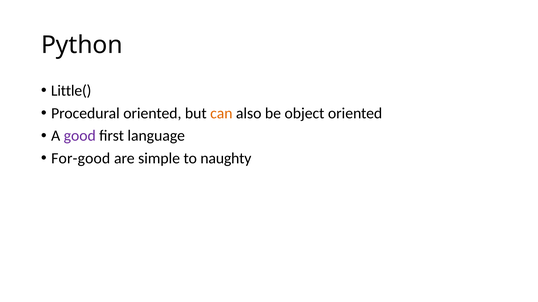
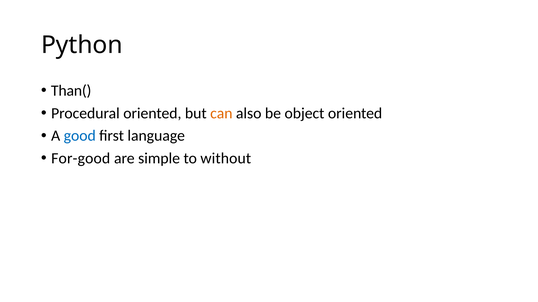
Little(: Little( -> Than( (71, 91)
good colour: purple -> blue (80, 136)
naughty: naughty -> without (226, 159)
